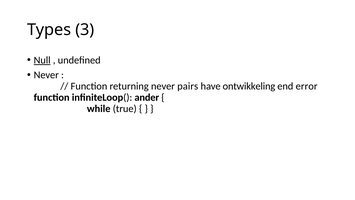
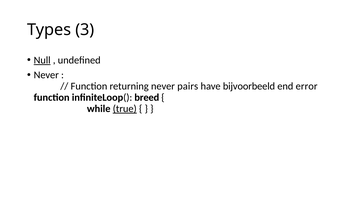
ontwikkeling: ontwikkeling -> bijvoorbeeld (249, 86)
ander: ander -> breed (147, 97)
true underline: none -> present (125, 108)
